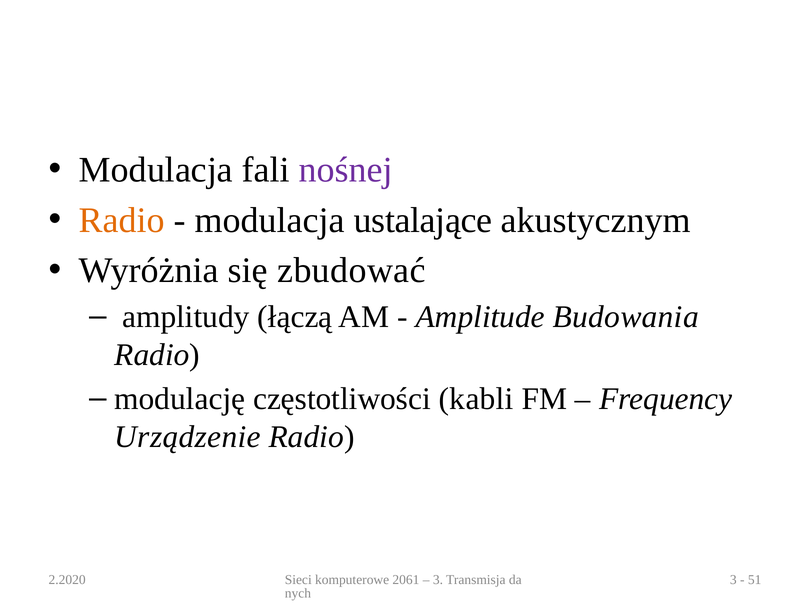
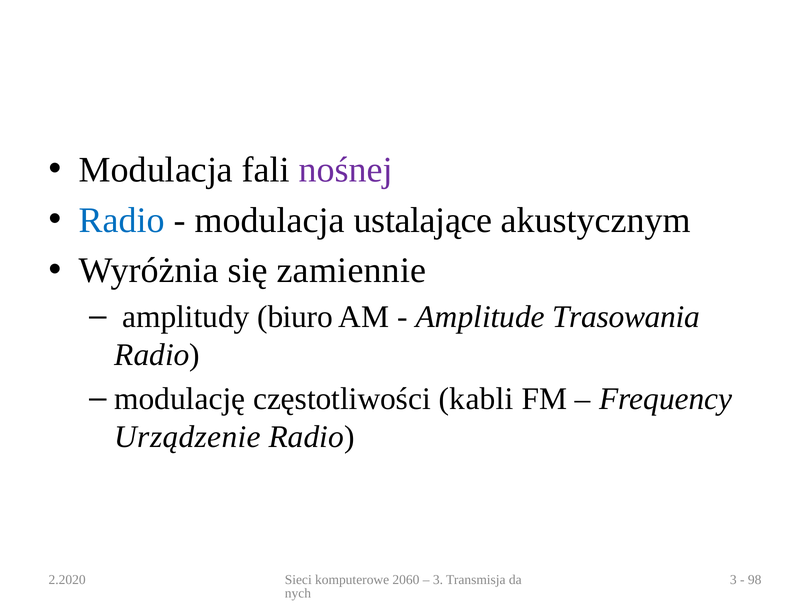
Radio colour: orange -> blue (122, 220)
zbudować: zbudować -> zamiennie (352, 271)
łączą: łączą -> biuro (295, 317)
Budowania: Budowania -> Trasowania (626, 317)
2061: 2061 -> 2060 (406, 580)
51: 51 -> 98 (755, 580)
